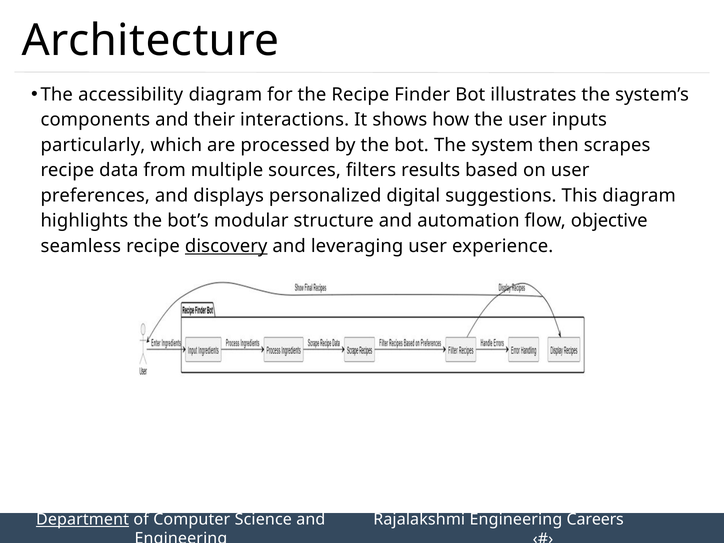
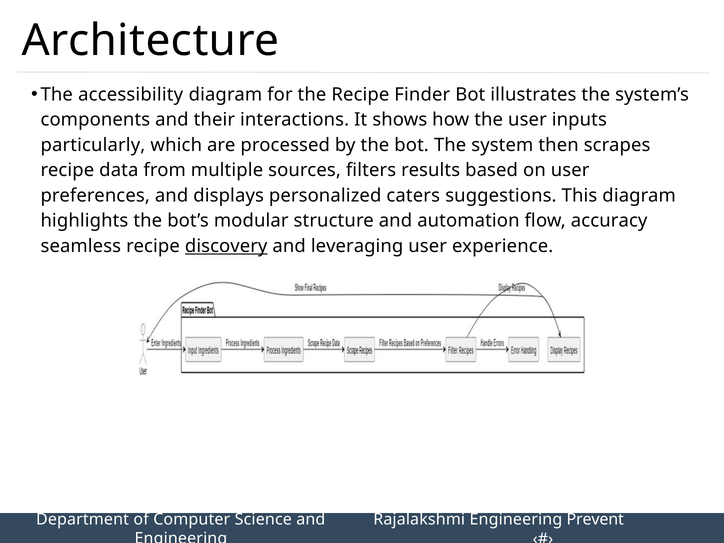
digital: digital -> caters (413, 196)
objective: objective -> accuracy (609, 221)
Department underline: present -> none (83, 519)
Careers: Careers -> Prevent (595, 519)
